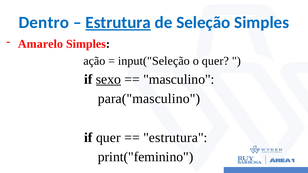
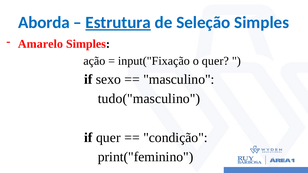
Dentro: Dentro -> Aborda (44, 23)
input("Seleção: input("Seleção -> input("Fixação (154, 61)
sexo underline: present -> none (108, 79)
para("masculino: para("masculino -> tudo("masculino (149, 99)
estrutura: estrutura -> condição (175, 138)
